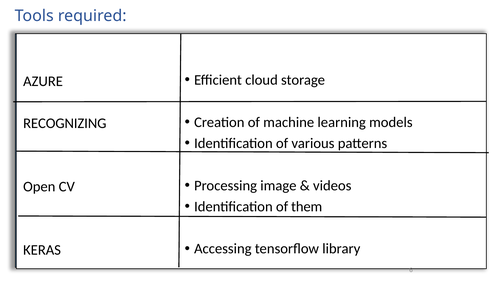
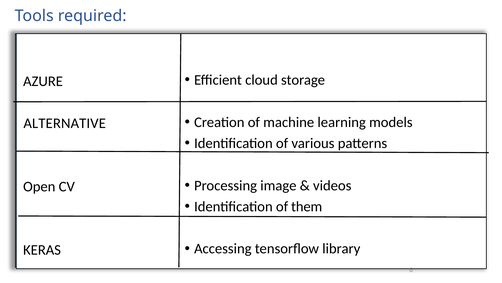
RECOGNIZING: RECOGNIZING -> ALTERNATIVE (65, 123)
